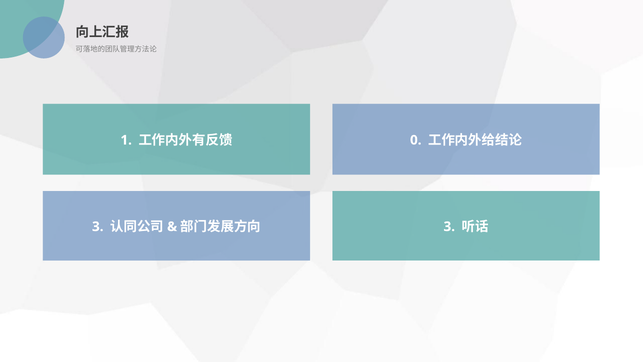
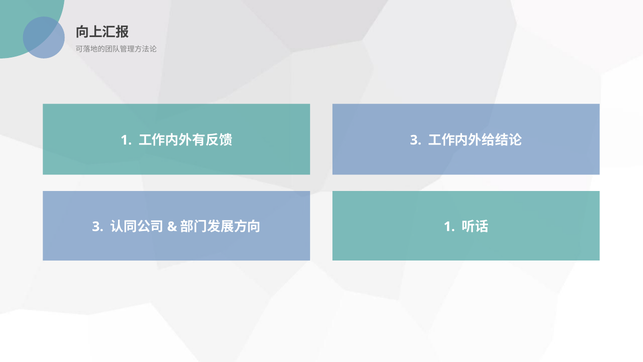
0: 0 -> 3 (416, 140)
3: 3 -> 1 (449, 226)
